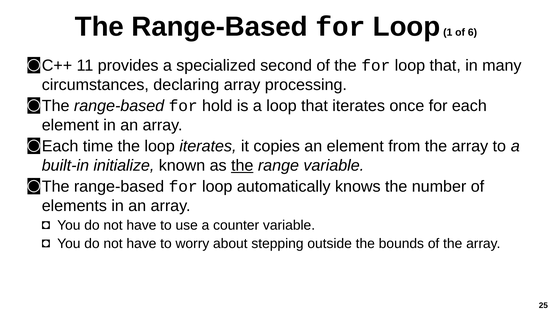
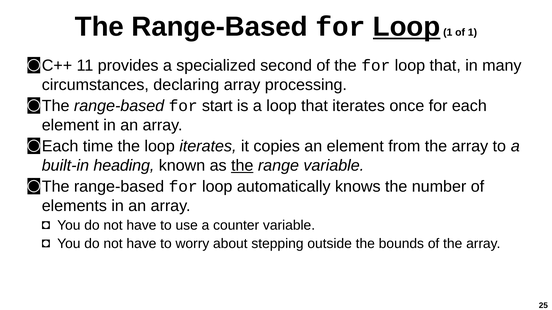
Loop underline: none -> present (407, 27)
of 6: 6 -> 1 (472, 32)
hold: hold -> start (217, 106)
initialize: initialize -> heading (124, 166)
